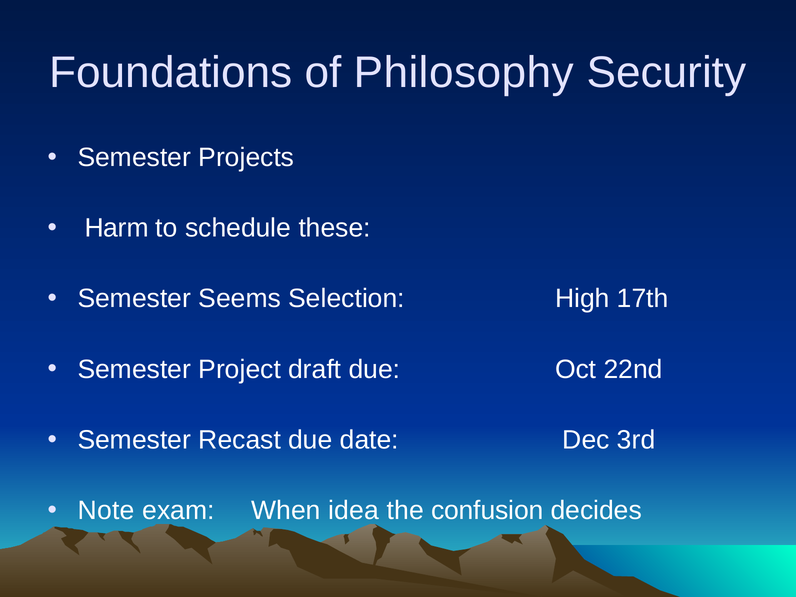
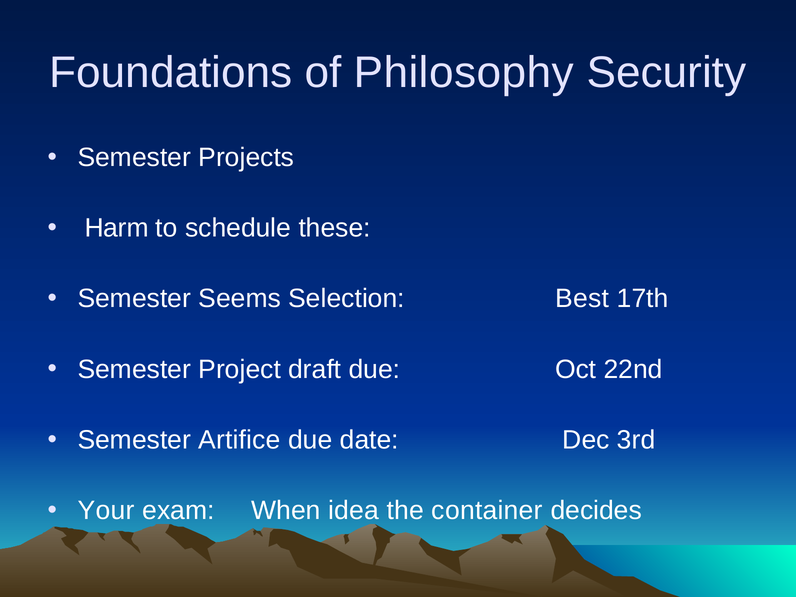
High: High -> Best (582, 299)
Recast: Recast -> Artifice (240, 440)
Note: Note -> Your (106, 510)
confusion: confusion -> container (487, 510)
